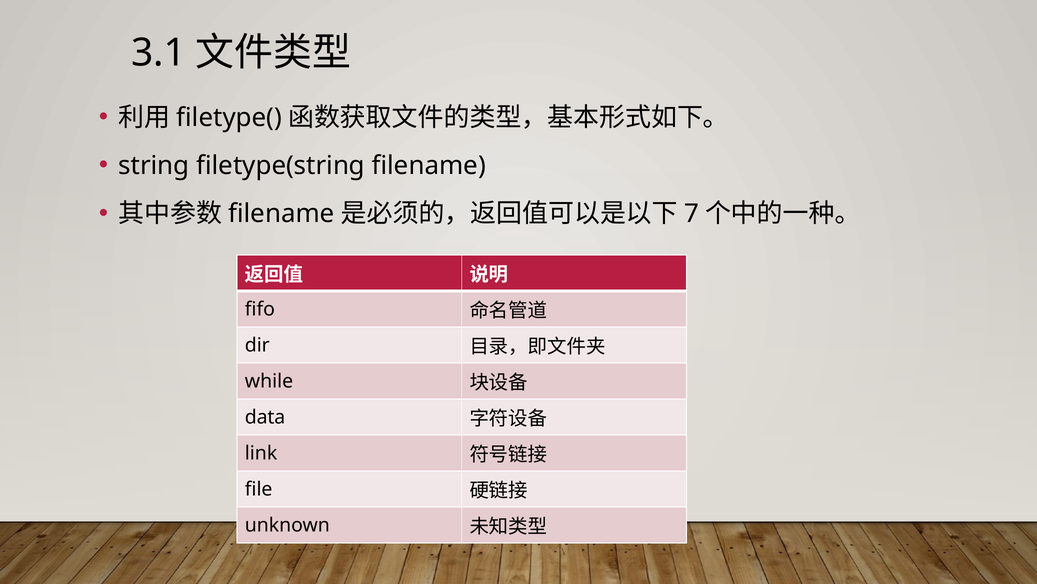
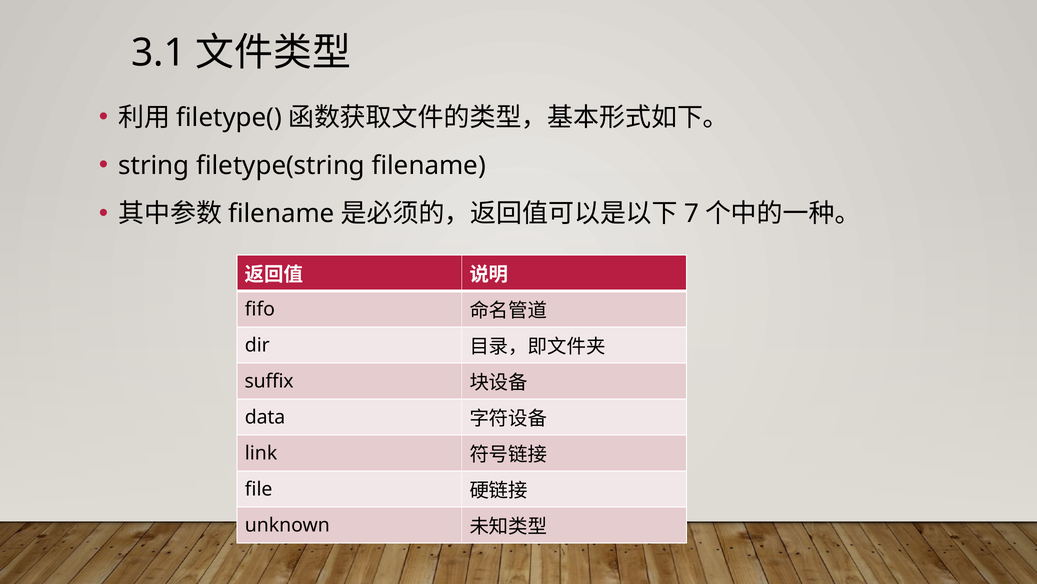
while: while -> suffix (269, 381)
